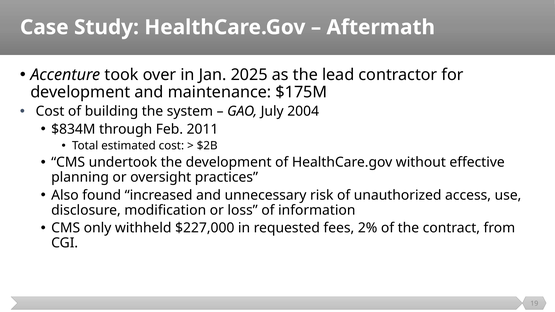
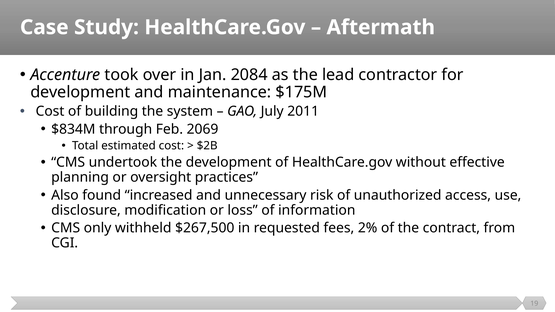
2025: 2025 -> 2084 (249, 75)
2004: 2004 -> 2011 (303, 111)
2011: 2011 -> 2069 (203, 129)
$227,000: $227,000 -> $267,500 (205, 228)
